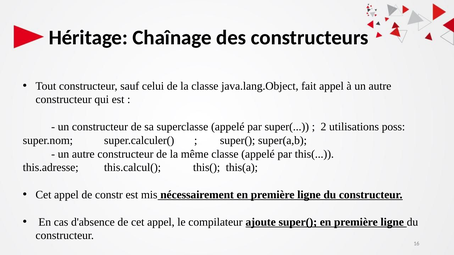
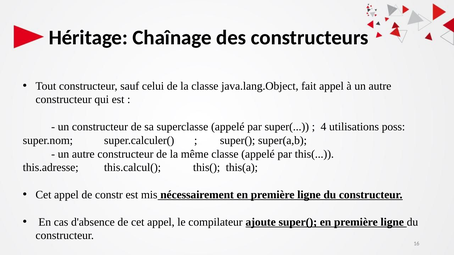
2: 2 -> 4 (323, 127)
